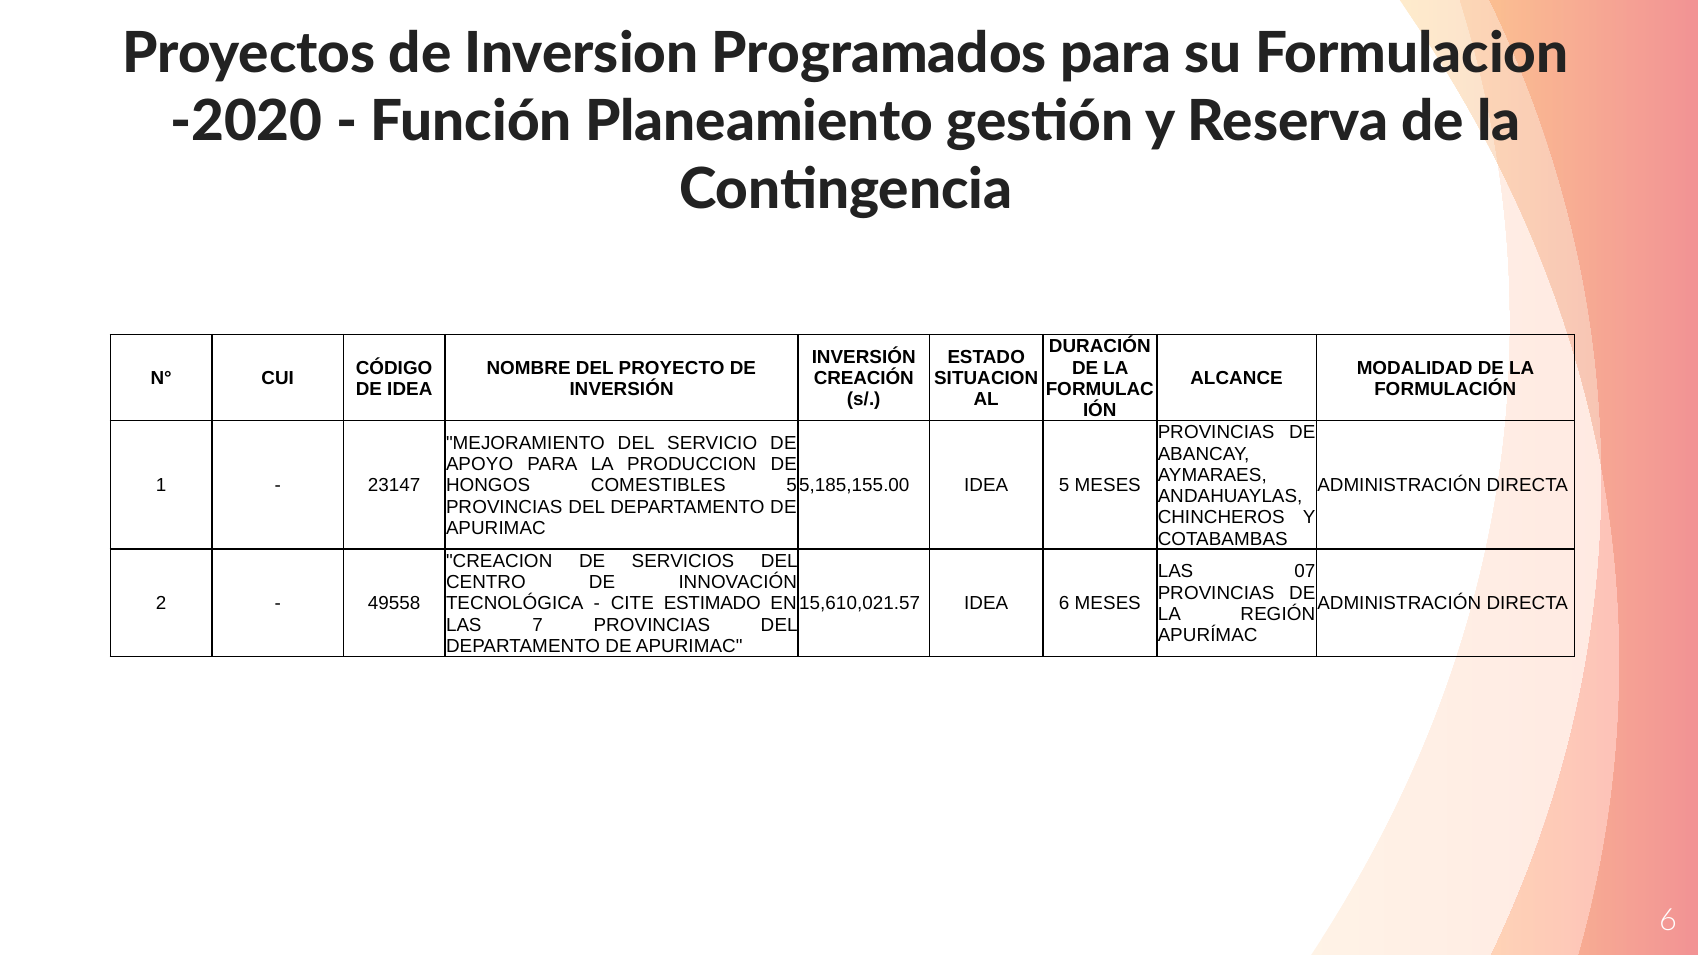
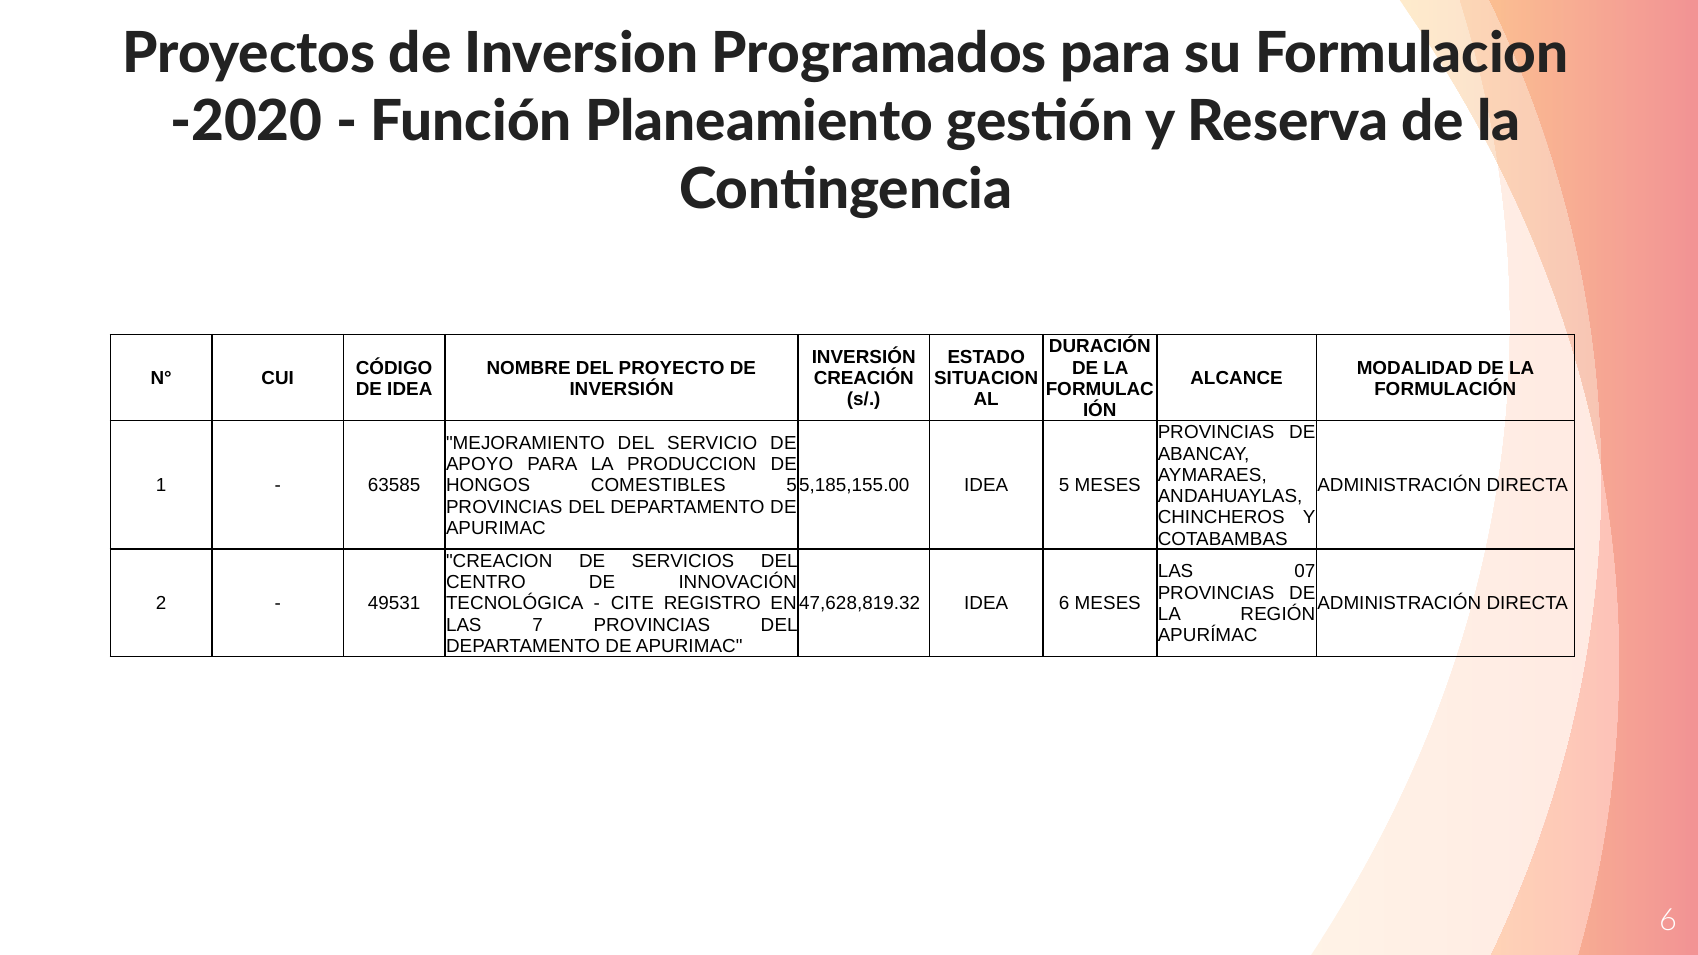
23147: 23147 -> 63585 (394, 486)
49558: 49558 -> 49531 (394, 604)
ESTIMADO: ESTIMADO -> REGISTRO (712, 604)
15,610,021.57: 15,610,021.57 -> 47,628,819.32 (860, 604)
